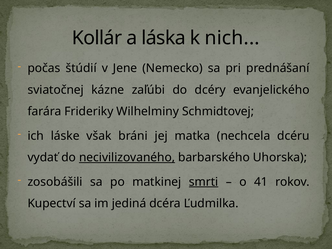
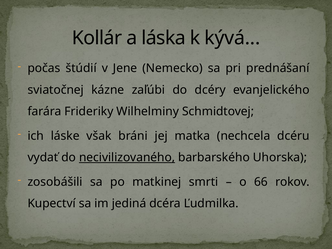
nich: nich -> kývá (232, 38)
smrti underline: present -> none (204, 182)
41: 41 -> 66 (261, 182)
